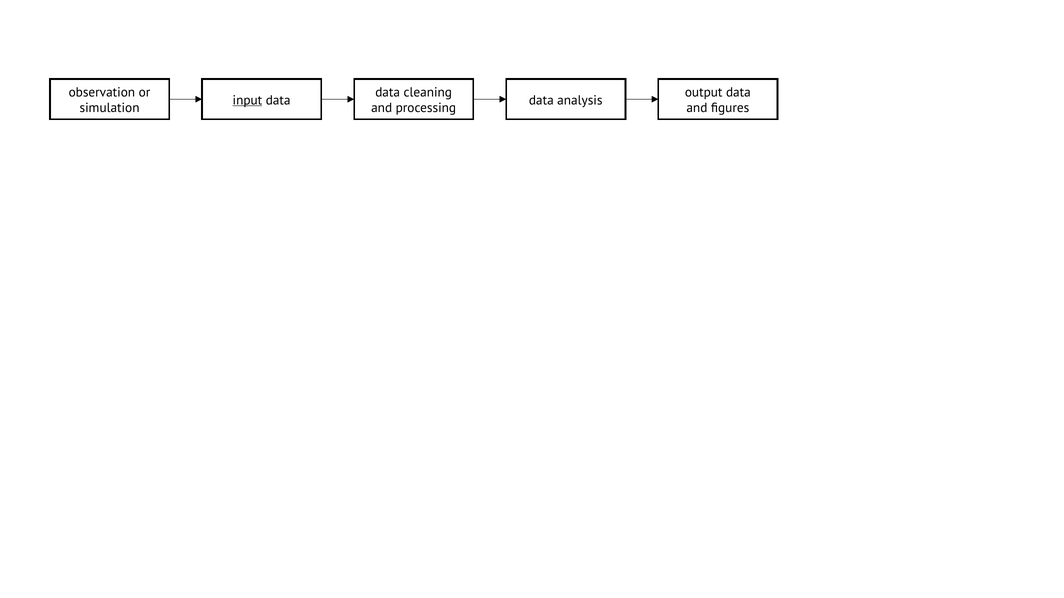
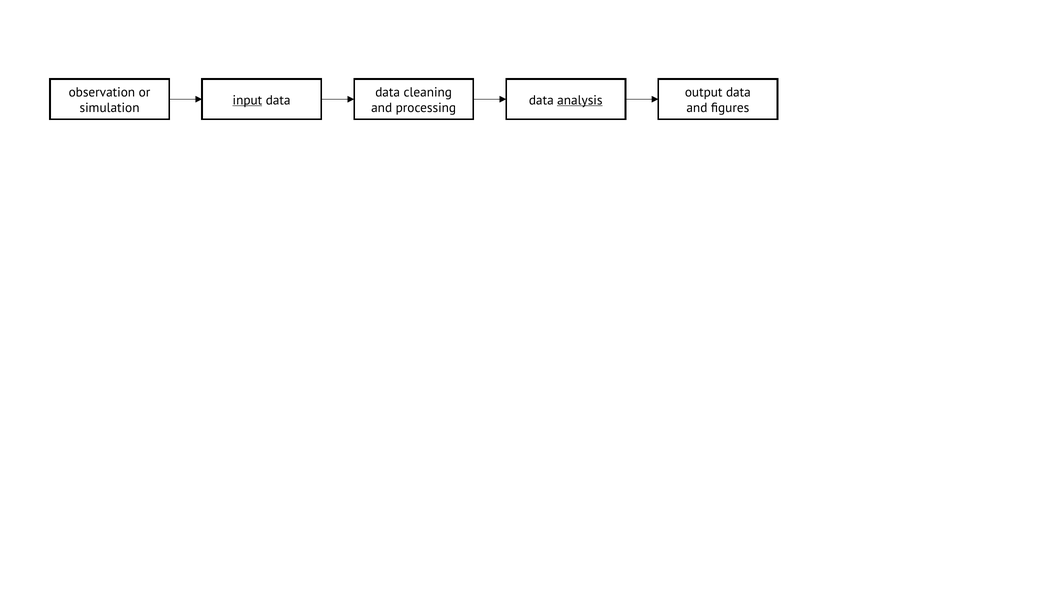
analysis underline: none -> present (580, 100)
